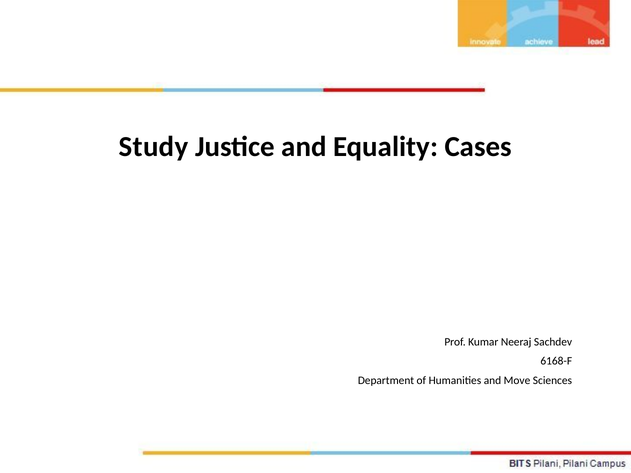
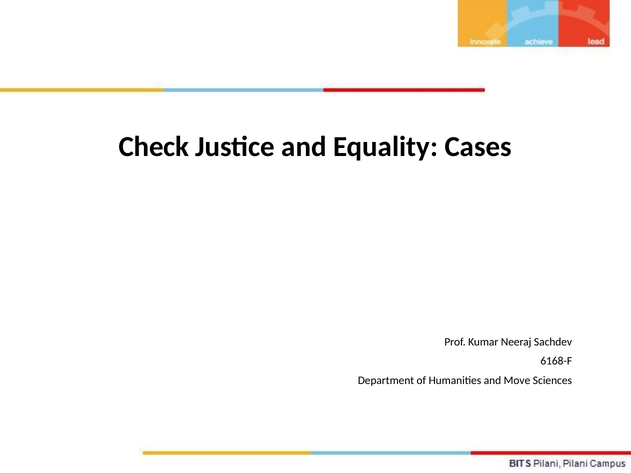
Study: Study -> Check (154, 147)
